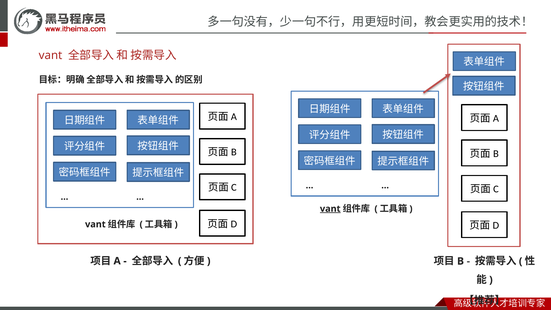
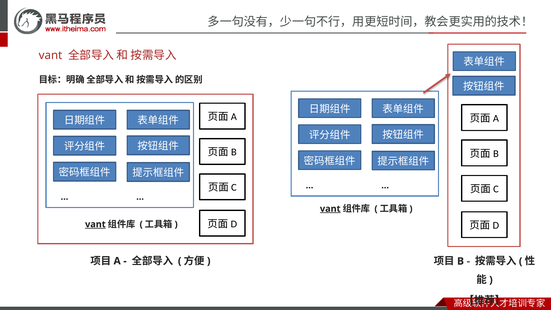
vant underline: none -> present (95, 224)
